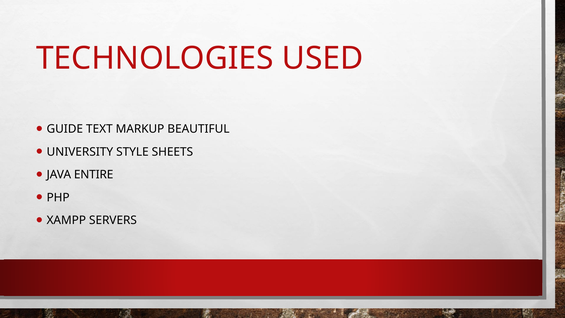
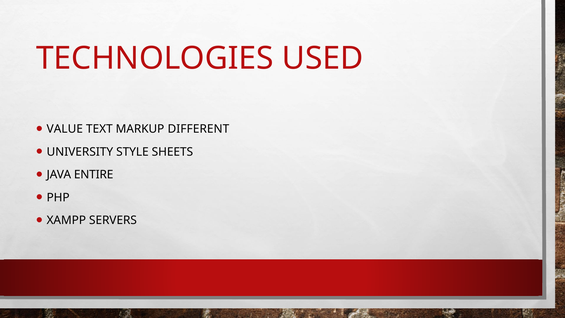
GUIDE: GUIDE -> VALUE (65, 129)
BEAUTIFUL: BEAUTIFUL -> DIFFERENT (198, 129)
